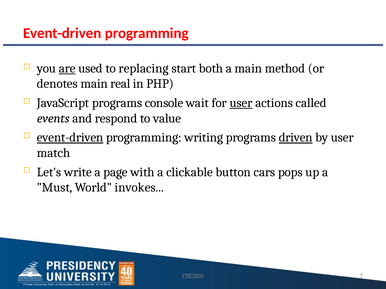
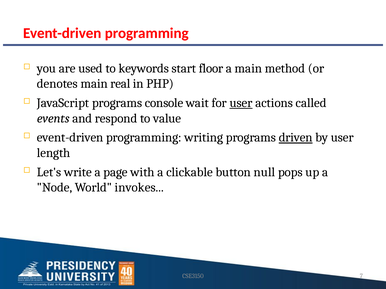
are underline: present -> none (67, 68)
replacing: replacing -> keywords (144, 68)
both: both -> floor (211, 68)
event-driven underline: present -> none (70, 138)
match: match -> length (54, 153)
cars: cars -> null (264, 172)
Must: Must -> Node (55, 188)
